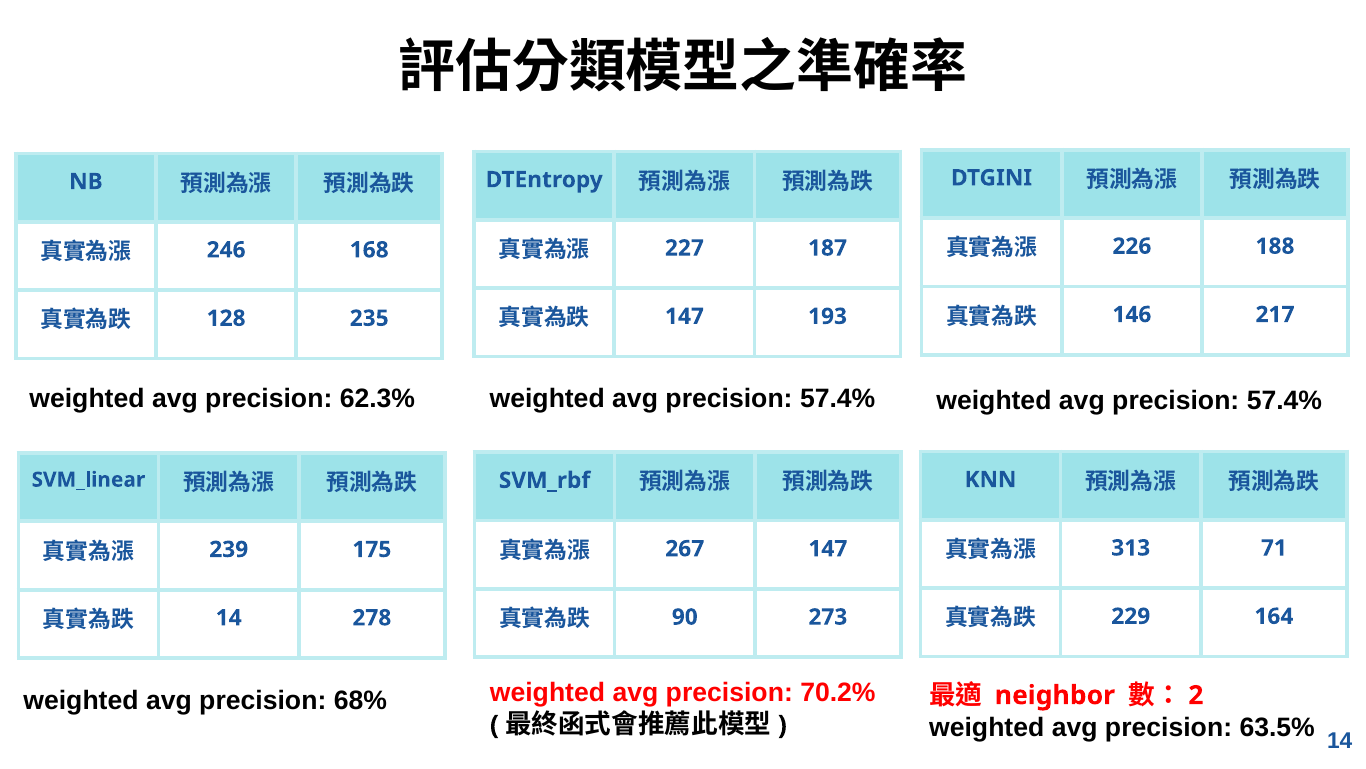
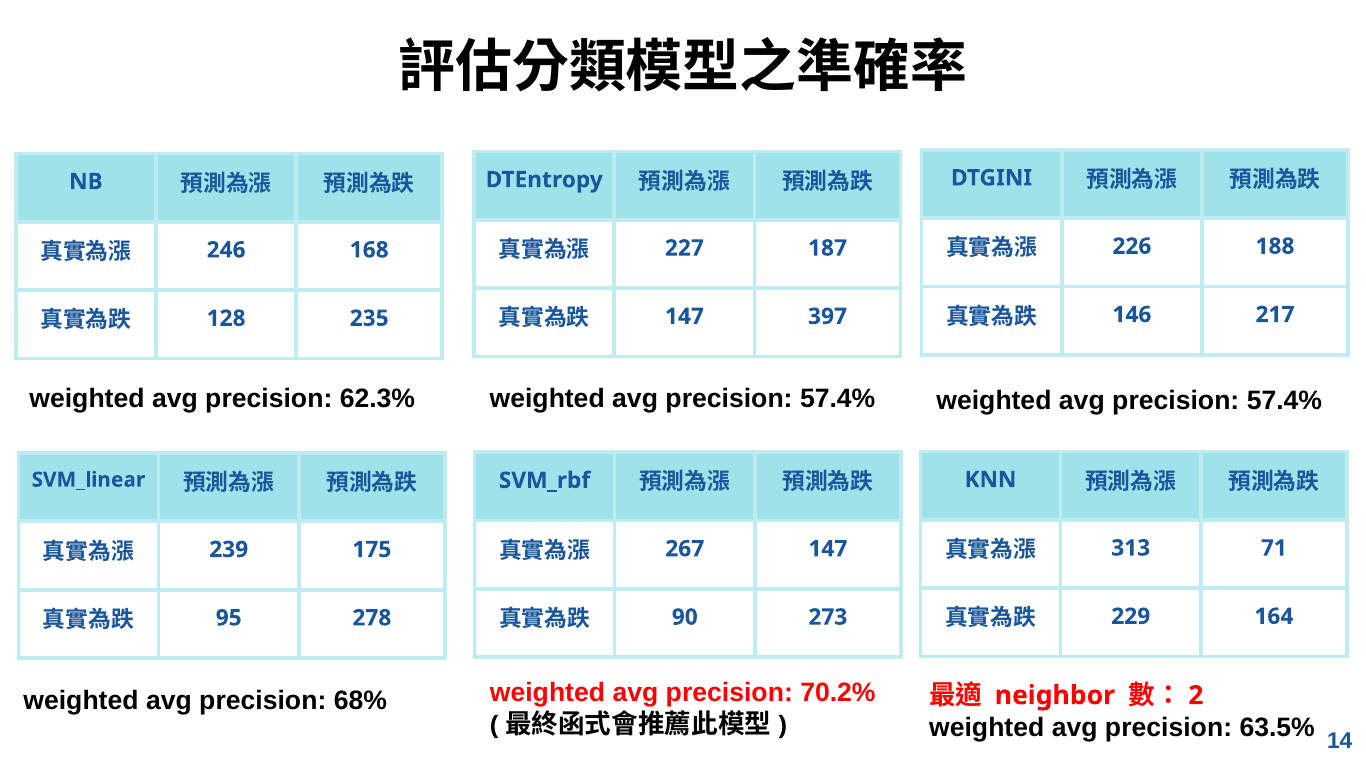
193: 193 -> 397 (828, 316)
14: 14 -> 95 (229, 617)
